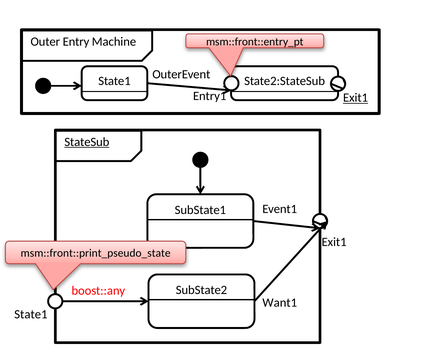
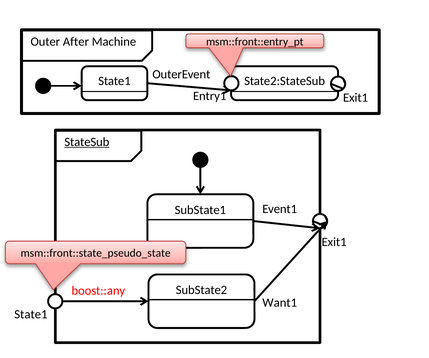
Entry: Entry -> After (76, 42)
Exit1 underline: present -> none (356, 98)
msm::front::print_pseudo_state: msm::front::print_pseudo_state -> msm::front::state_pseudo_state (96, 253)
